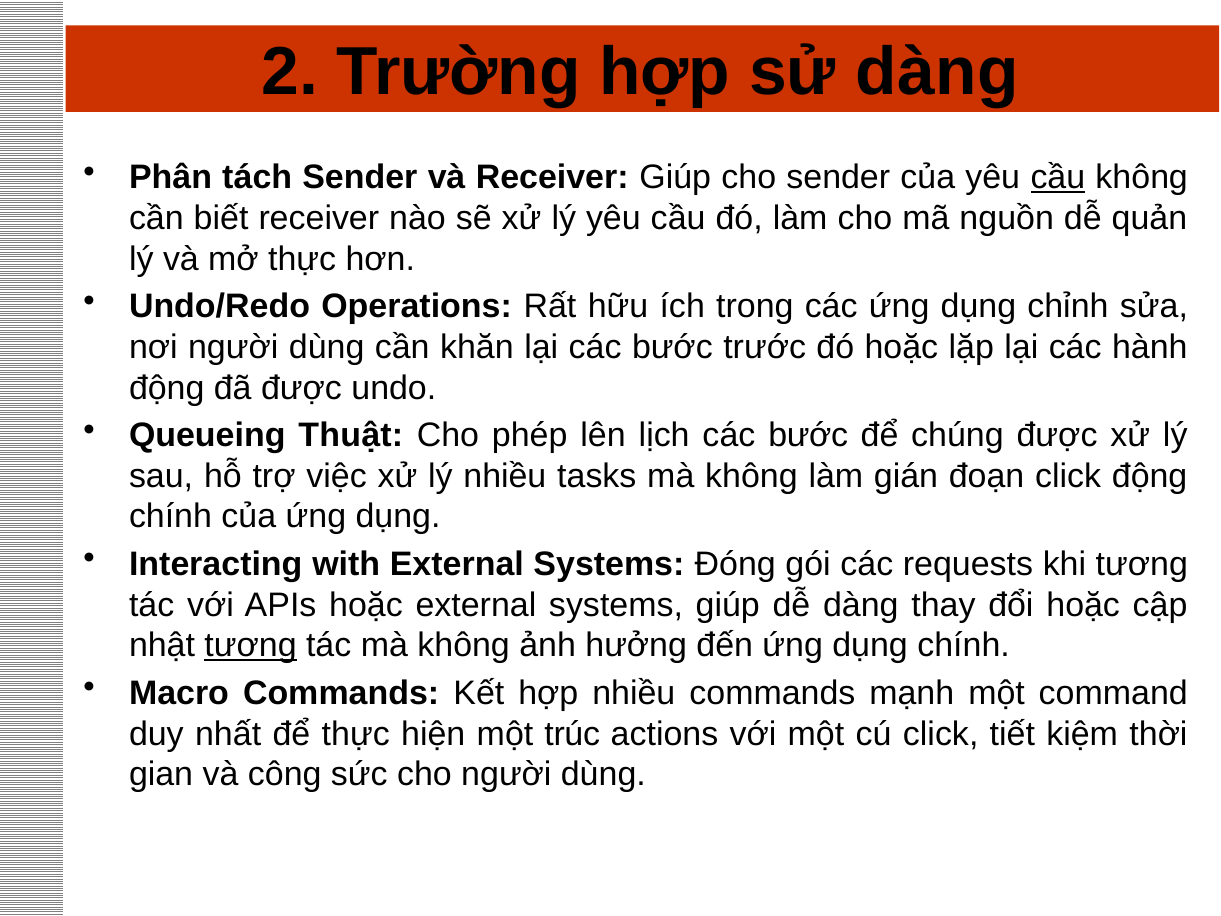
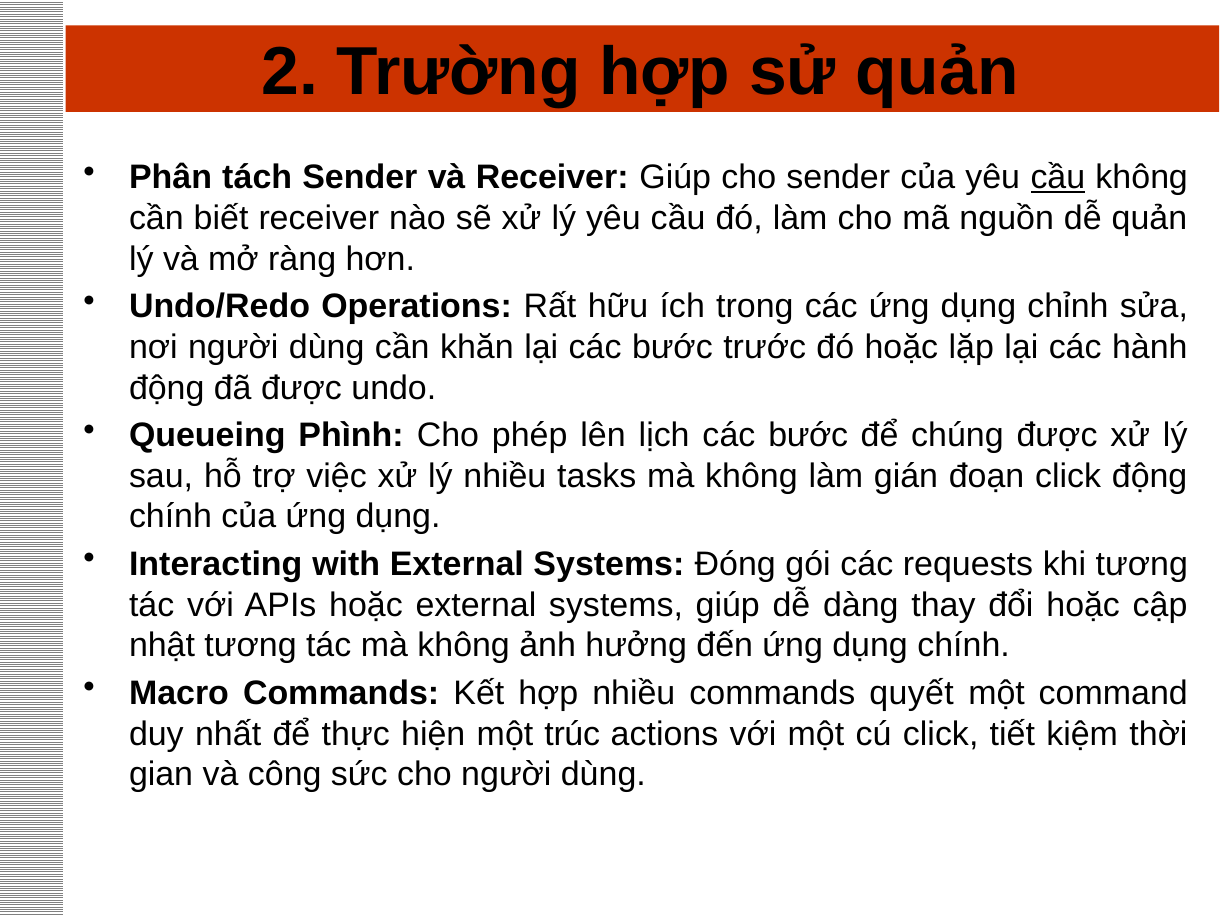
sử dàng: dàng -> quản (937, 72)
mở thực: thực -> ràng (302, 259)
Thuật: Thuật -> Phình (351, 435)
tương underline: present -> none (251, 646)
mạnh: mạnh -> quyết (912, 693)
